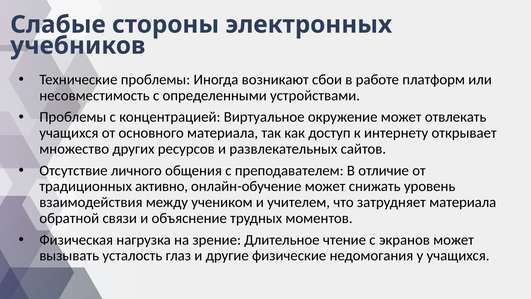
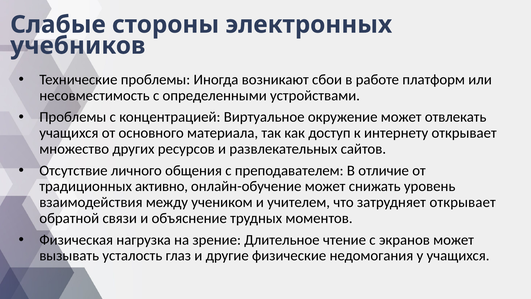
затрудняет материала: материала -> открывает (463, 202)
